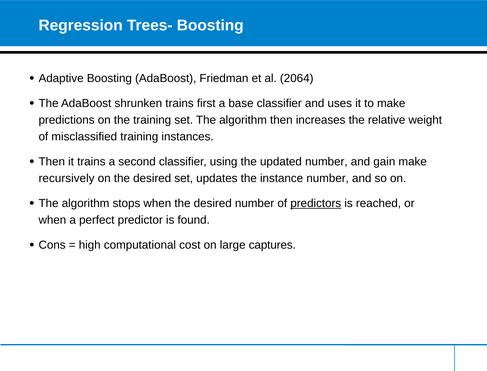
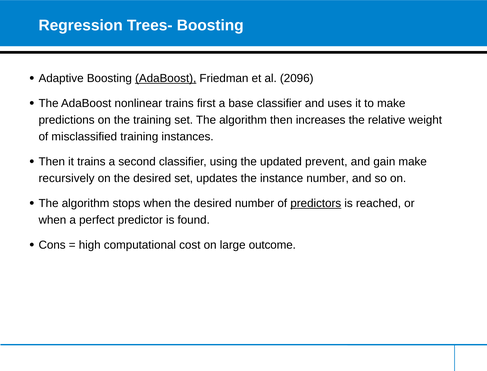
AdaBoost underline: none -> present (166, 78)
2064: 2064 -> 2096 (297, 78)
shrunken: shrunken -> nonlinear (138, 103)
updated number: number -> prevent (326, 162)
captures: captures -> outcome (272, 245)
